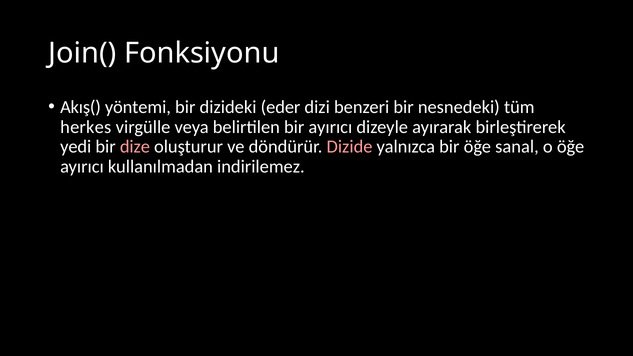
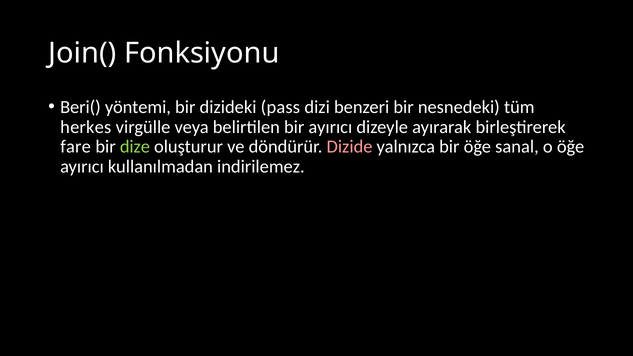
Akış(: Akış( -> Beri( (80, 107)
eder: eder -> pass (280, 107)
yedi: yedi -> fare (76, 147)
dize colour: pink -> light green (135, 147)
